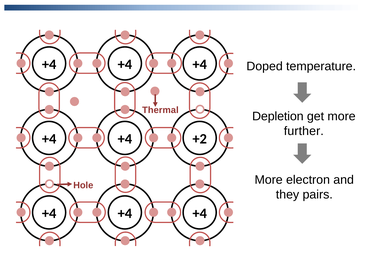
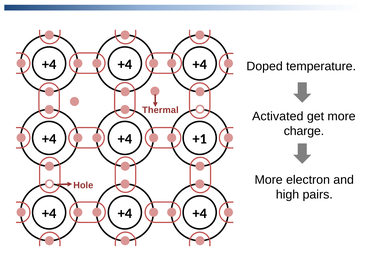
Depletion: Depletion -> Activated (278, 117)
further: further -> charge (304, 131)
+2: +2 -> +1 (200, 139)
they: they -> high (288, 195)
